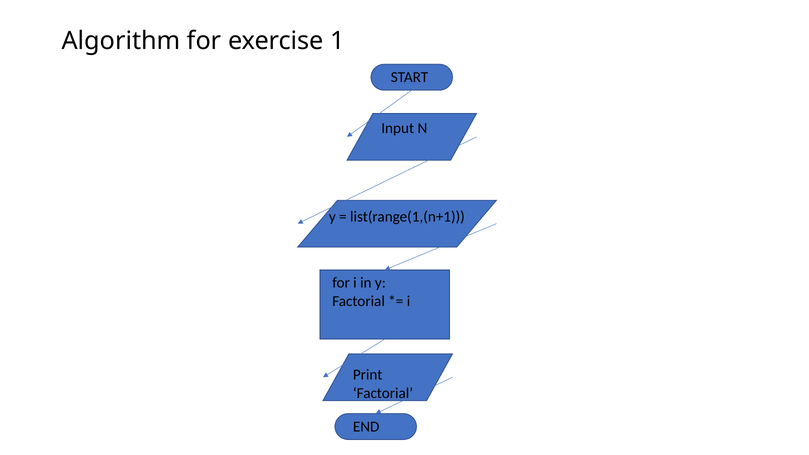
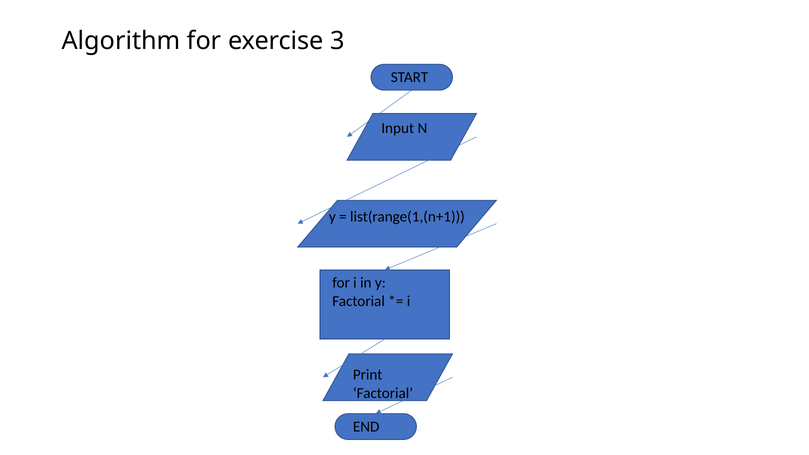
1: 1 -> 3 (337, 41)
